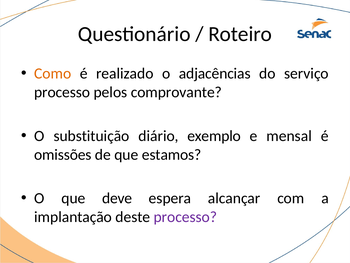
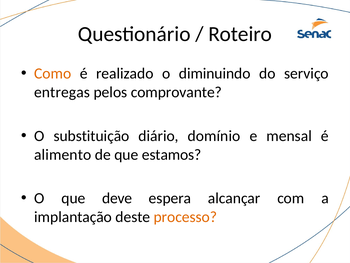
adjacências: adjacências -> diminuindo (215, 73)
processo: processo -> entregas (62, 92)
exemplo: exemplo -> domínio (214, 136)
omissões: omissões -> alimento (63, 154)
processo colour: purple -> orange (185, 217)
